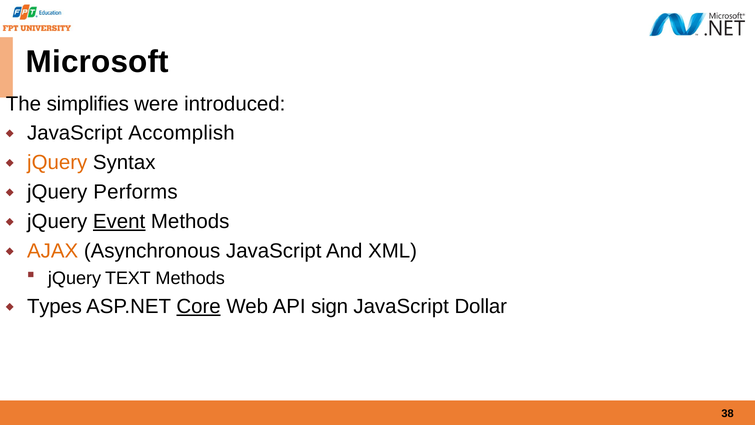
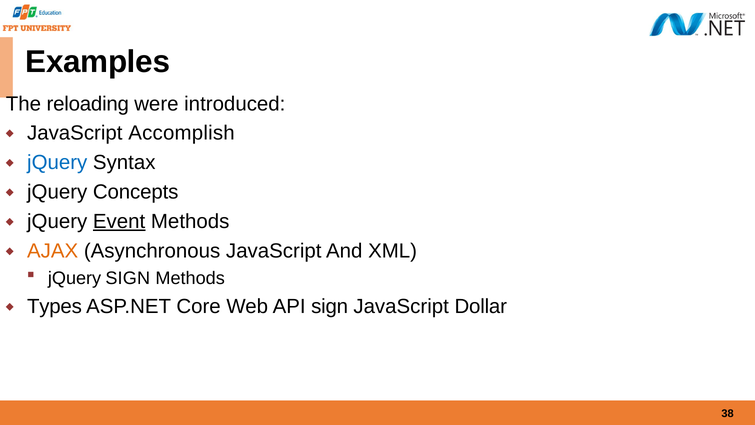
Microsoft: Microsoft -> Examples (98, 62)
simplifies: simplifies -> reloading (88, 104)
jQuery colour: orange -> blue (57, 163)
Performs: Performs -> Concepts (136, 192)
jQuery TEXT: TEXT -> SIGN (128, 278)
Core underline: present -> none (199, 306)
